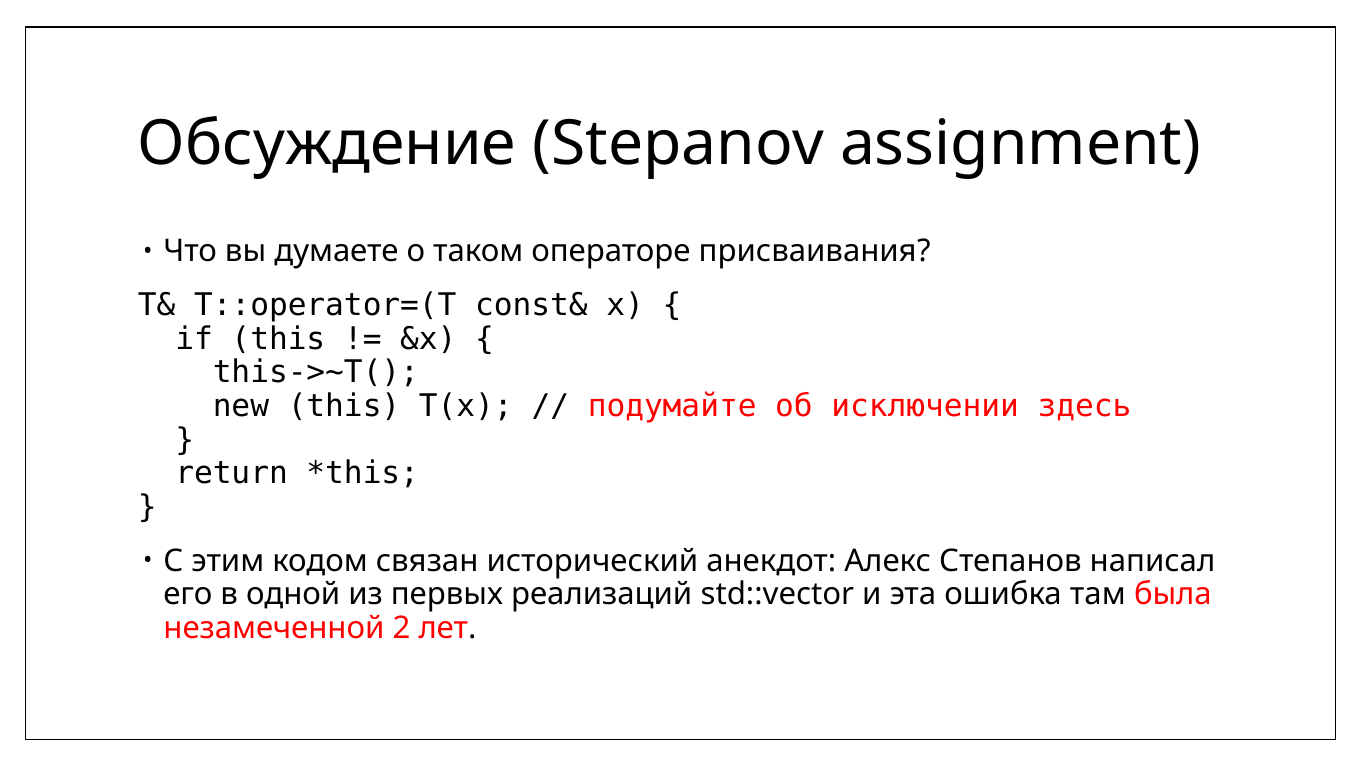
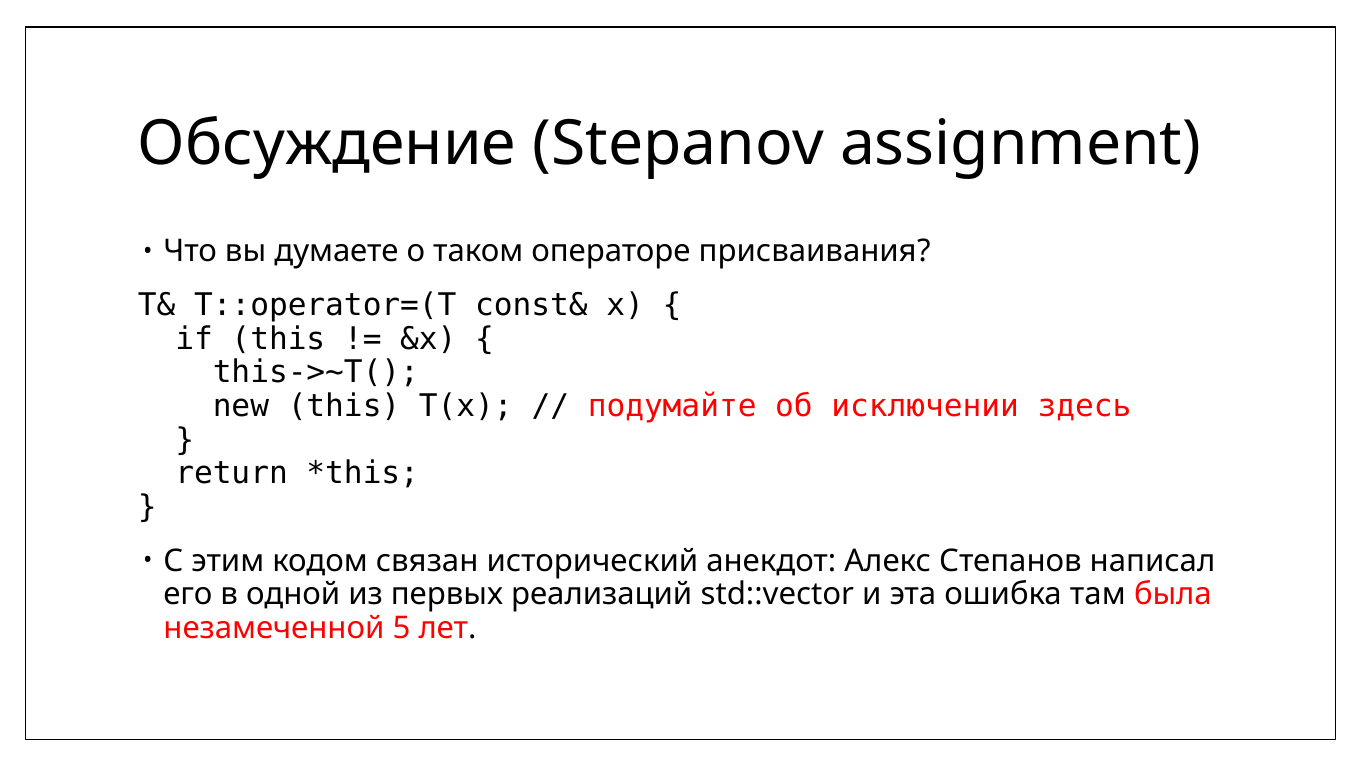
2: 2 -> 5 (402, 628)
